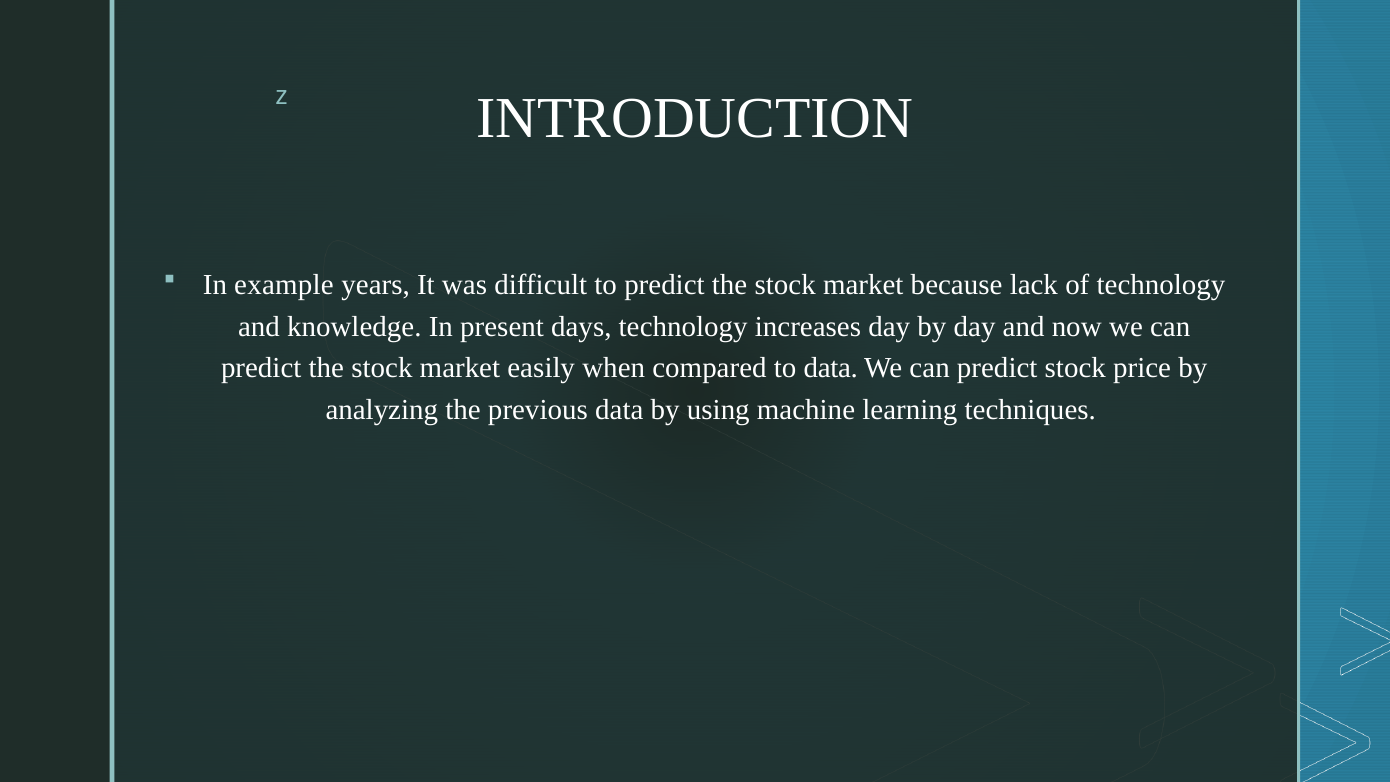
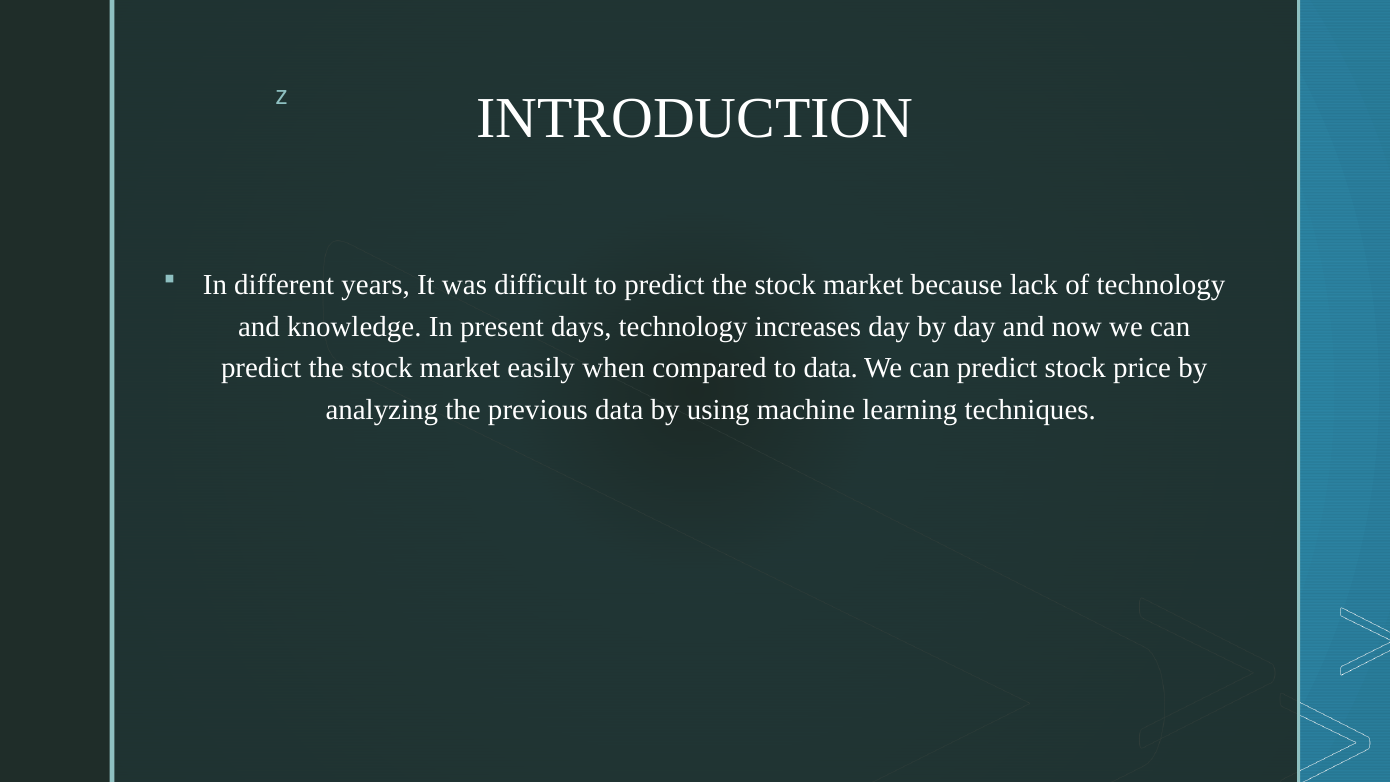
example: example -> different (284, 285)
